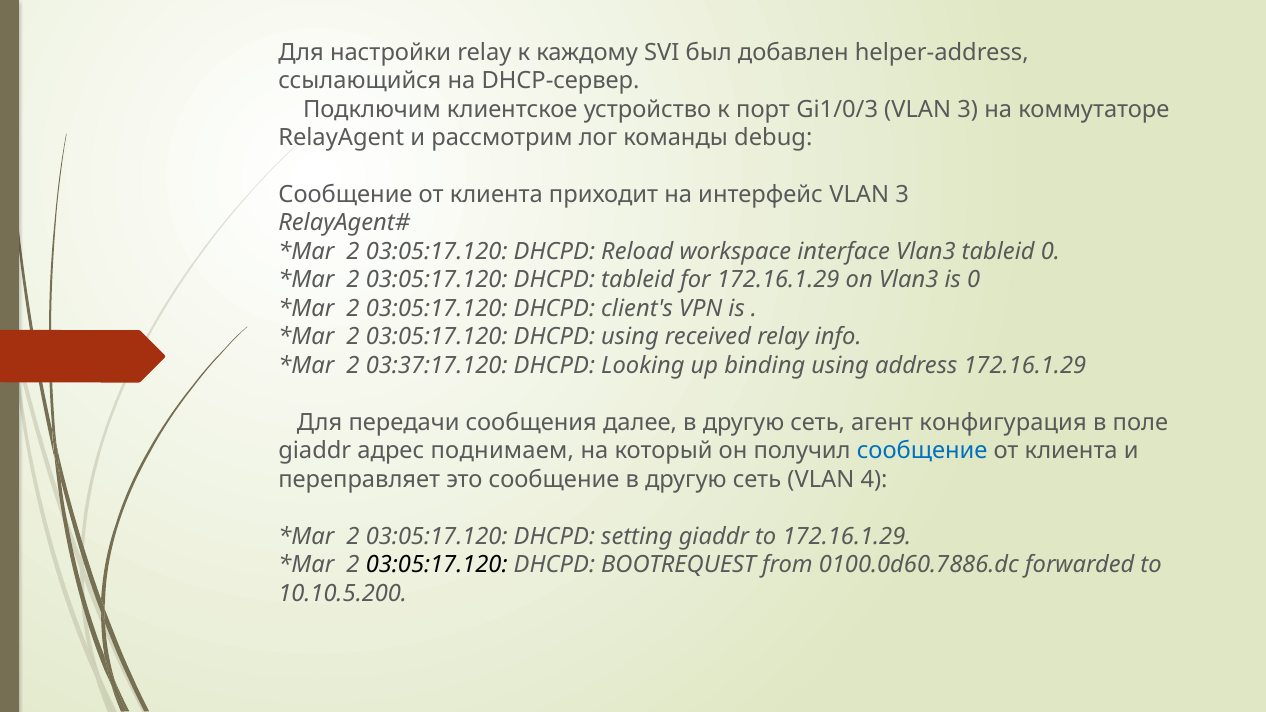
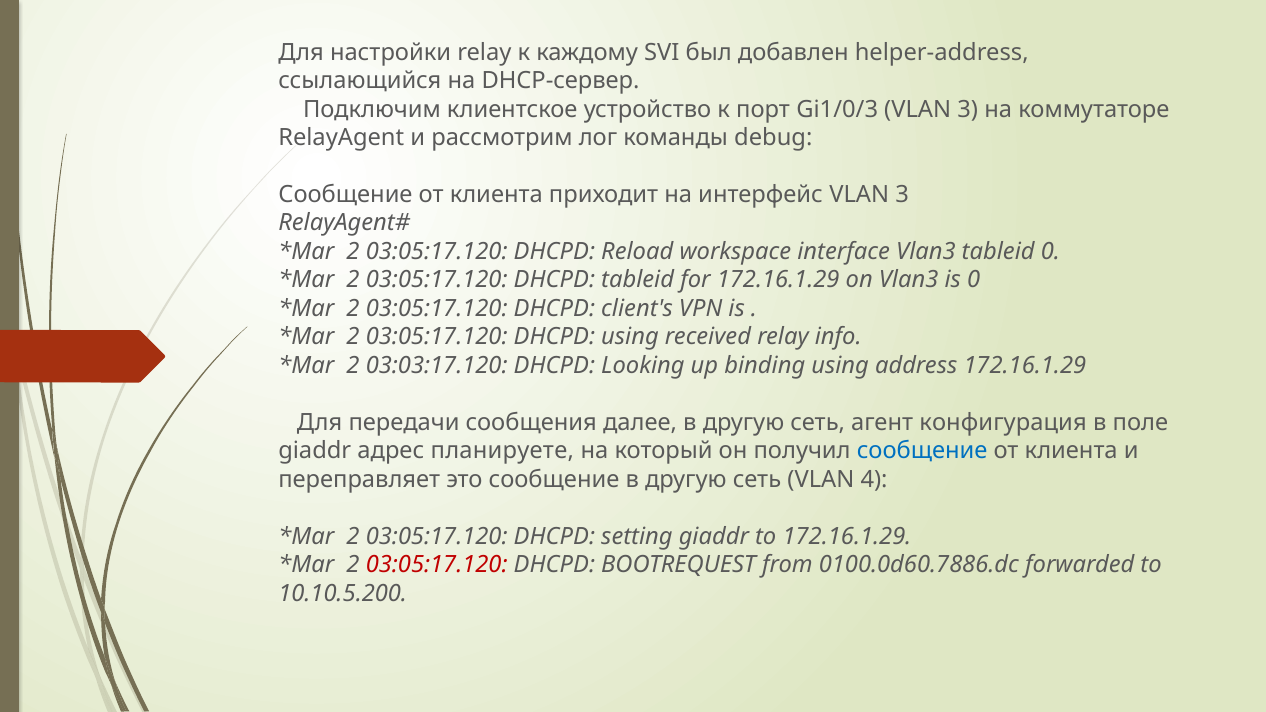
03:37:17.120: 03:37:17.120 -> 03:03:17.120 (437, 366)
поднимаем: поднимаем -> планируете (502, 451)
03:05:17.120 colour: black -> red (437, 565)
